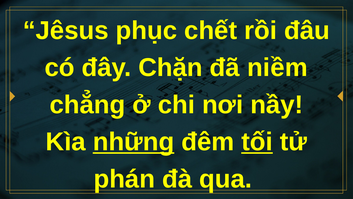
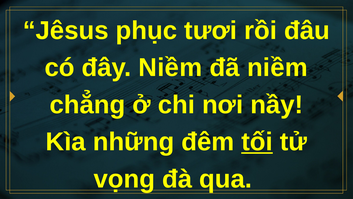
chết: chết -> tươi (211, 31)
đây Chặn: Chặn -> Niềm (170, 68)
những underline: present -> none (134, 142)
phán: phán -> vọng (124, 179)
